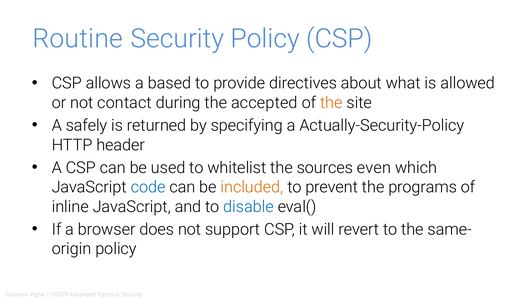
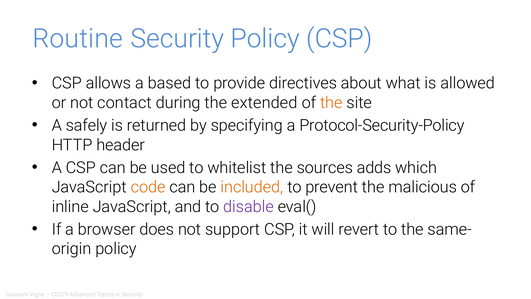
accepted: accepted -> extended (264, 103)
Actually-Security-Policy: Actually-Security-Policy -> Protocol-Security-Policy (382, 125)
even: even -> adds (374, 168)
code colour: blue -> orange (148, 187)
programs: programs -> malicious (423, 187)
disable colour: blue -> purple (249, 206)
